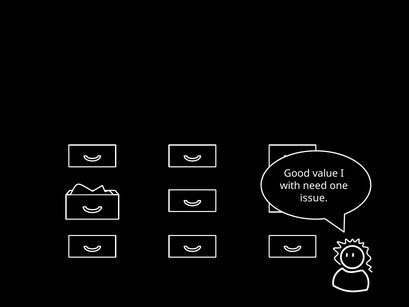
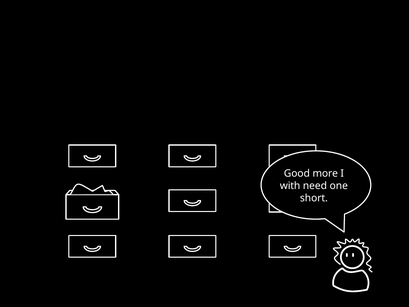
value: value -> more (325, 173)
issue: issue -> short (314, 198)
